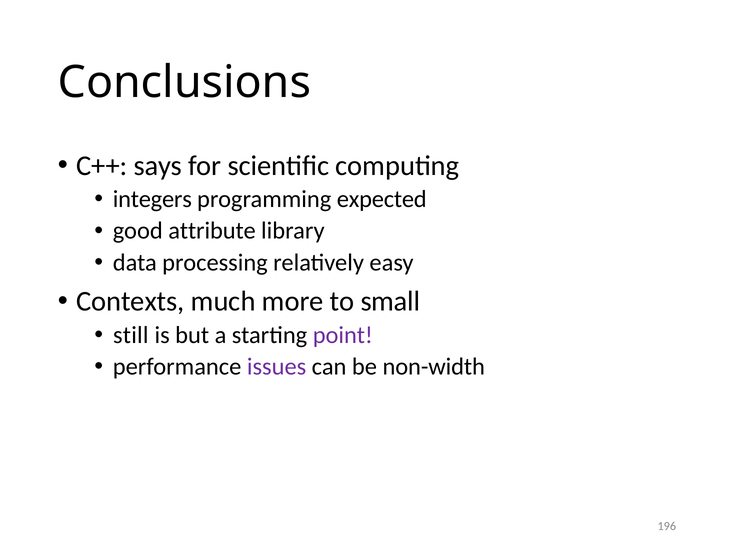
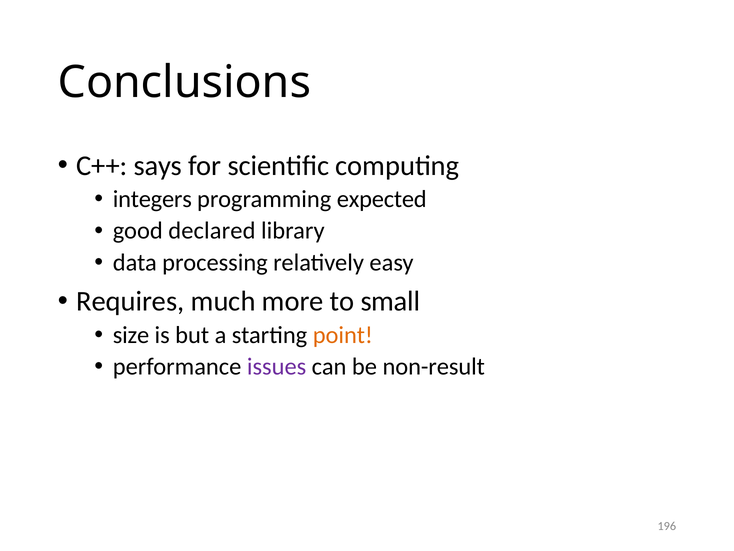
attribute: attribute -> declared (212, 231)
Contexts: Contexts -> Requires (130, 301)
still: still -> size (131, 335)
point colour: purple -> orange (343, 335)
non-width: non-width -> non-result (434, 366)
